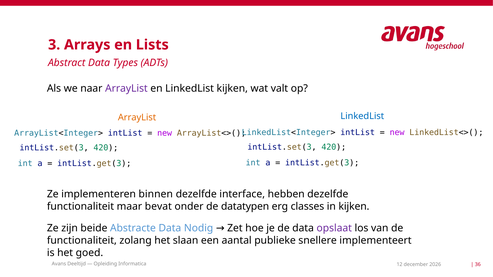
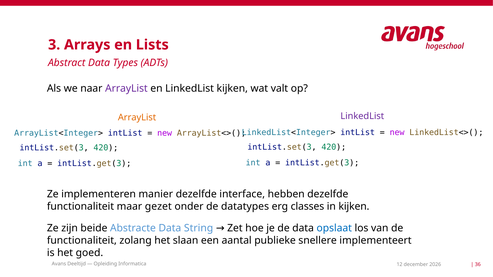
LinkedList colour: blue -> purple (362, 116)
binnen: binnen -> manier (156, 194)
bevat: bevat -> gezet (158, 207)
datatypen: datatypen -> datatypes (245, 207)
Nodig: Nodig -> String (199, 228)
opslaat colour: purple -> blue (334, 228)
